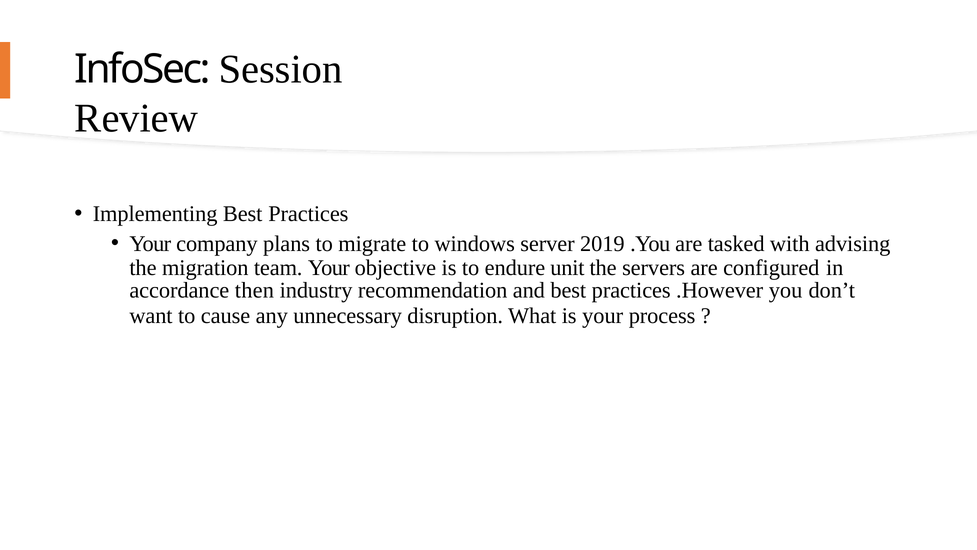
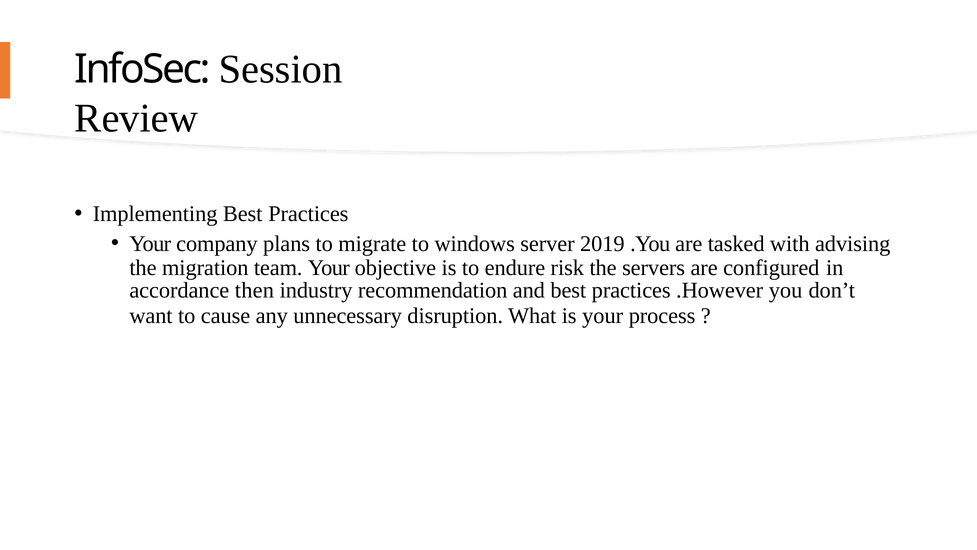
unit: unit -> risk (567, 268)
